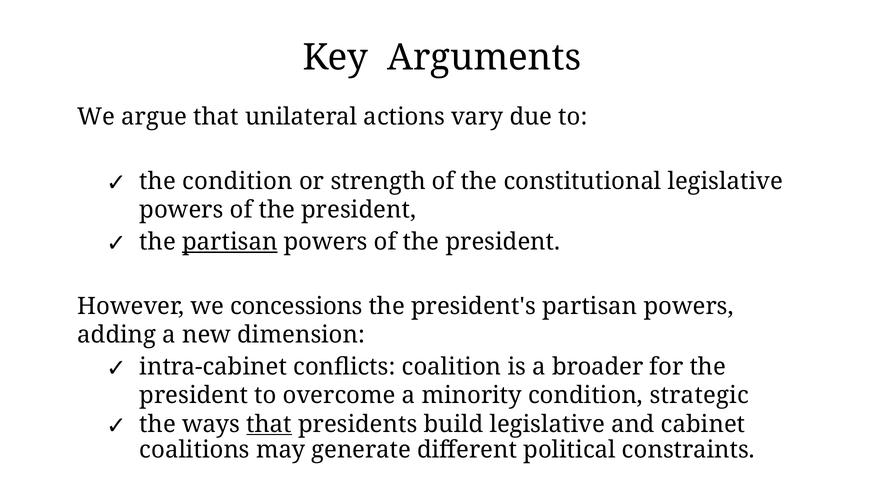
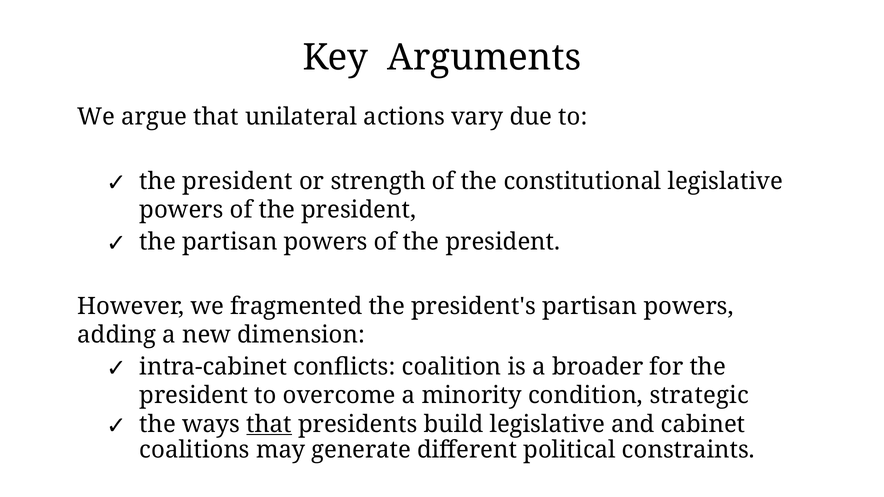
condition: condition -> president (237, 181)
partisan underline: present -> none (230, 242)
concessions: concessions -> fragmented (296, 306)
